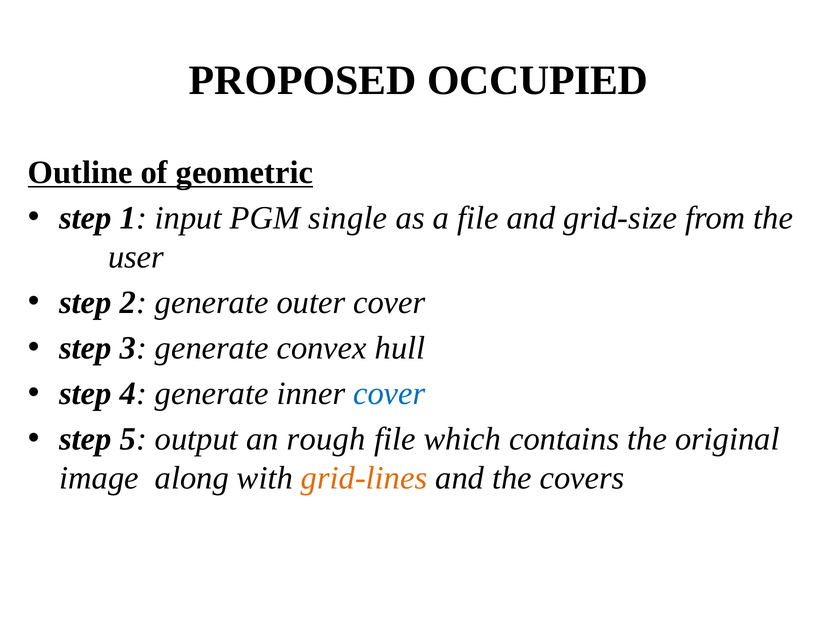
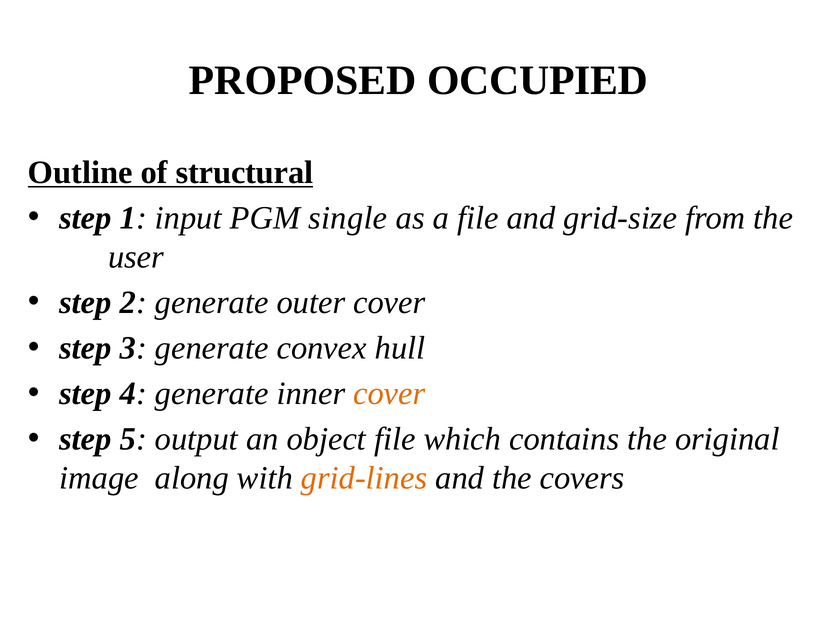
geometric: geometric -> structural (244, 172)
cover colour: blue -> orange (389, 393)
rough: rough -> object (326, 439)
